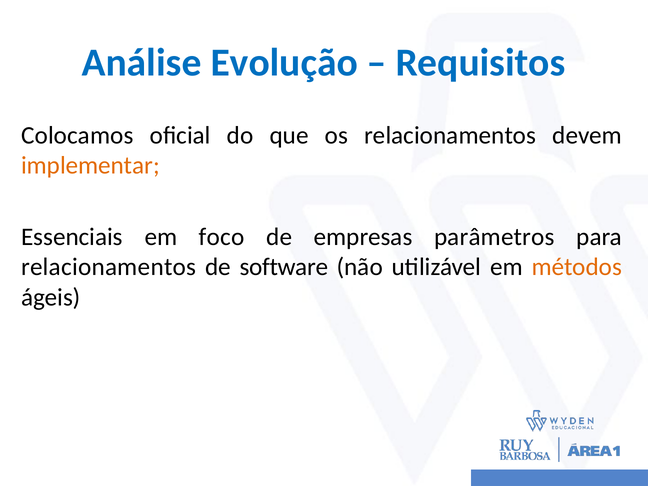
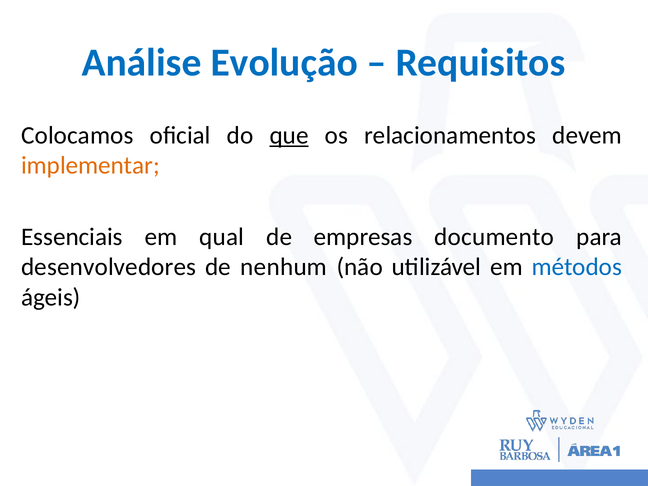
que underline: none -> present (289, 135)
foco: foco -> qual (222, 237)
parâmetros: parâmetros -> documento (494, 237)
relacionamentos: relacionamentos -> desenvolvedores (109, 267)
software: software -> nenhum (284, 267)
métodos colour: orange -> blue (577, 267)
